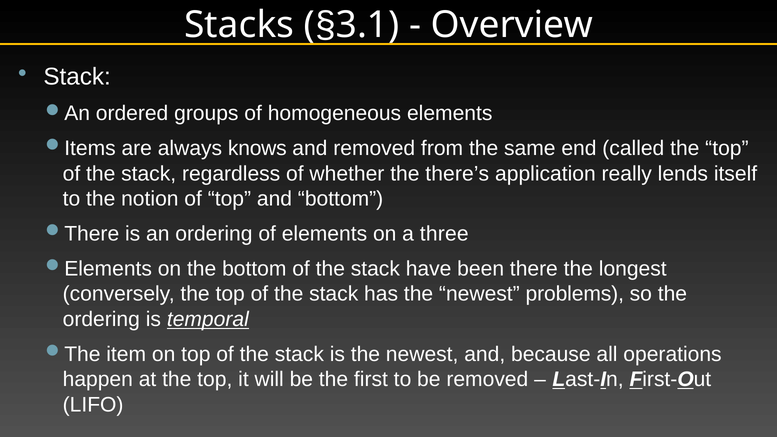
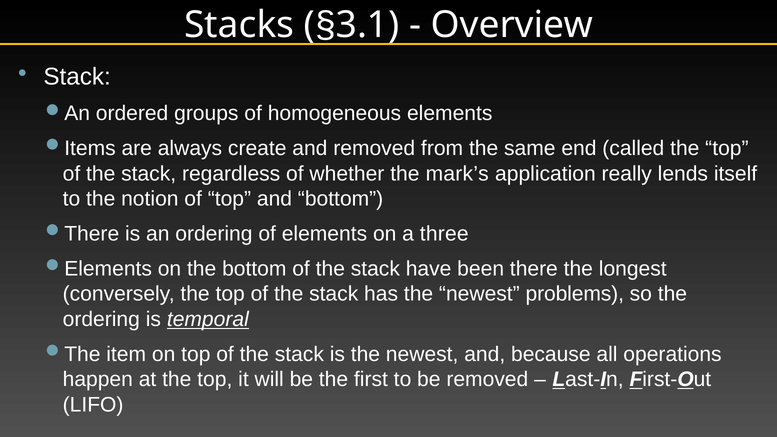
knows: knows -> create (257, 148)
there’s: there’s -> mark’s (457, 174)
